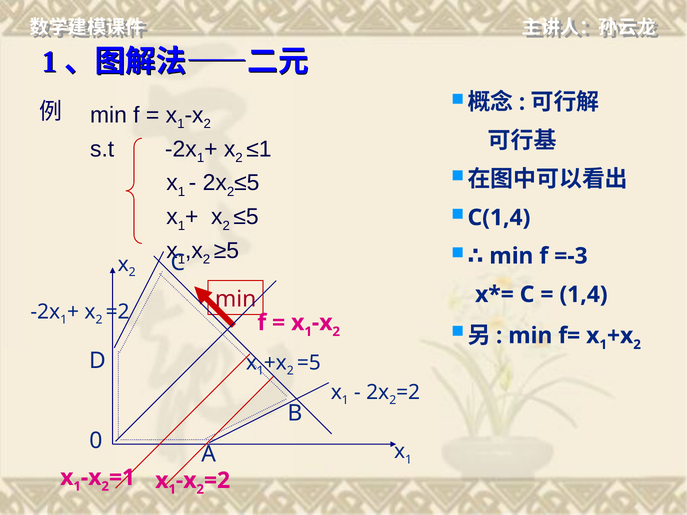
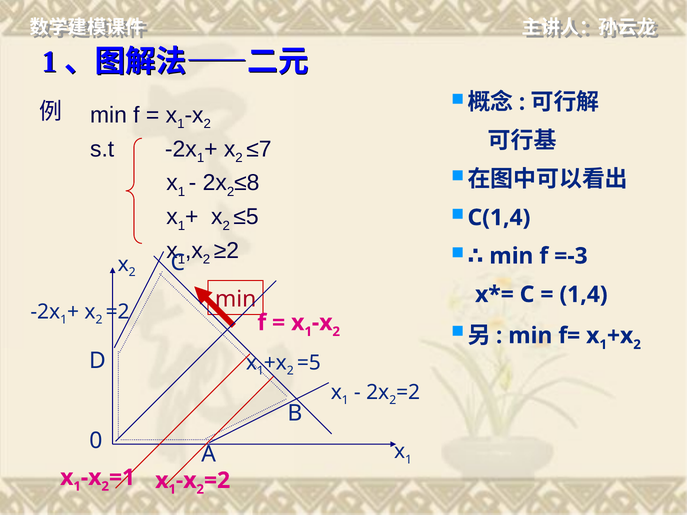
≤1: ≤1 -> ≤7 (259, 149)
≤5: ≤5 -> ≤8 (247, 183)
≥5: ≥5 -> ≥2 (226, 251)
